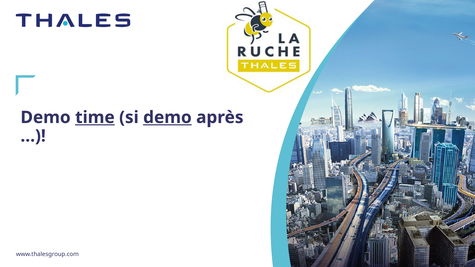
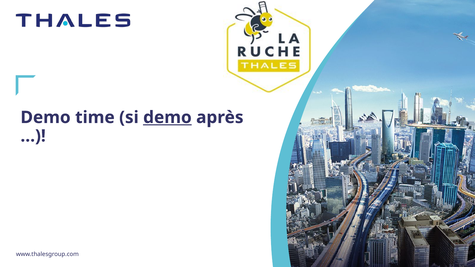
time underline: present -> none (95, 117)
